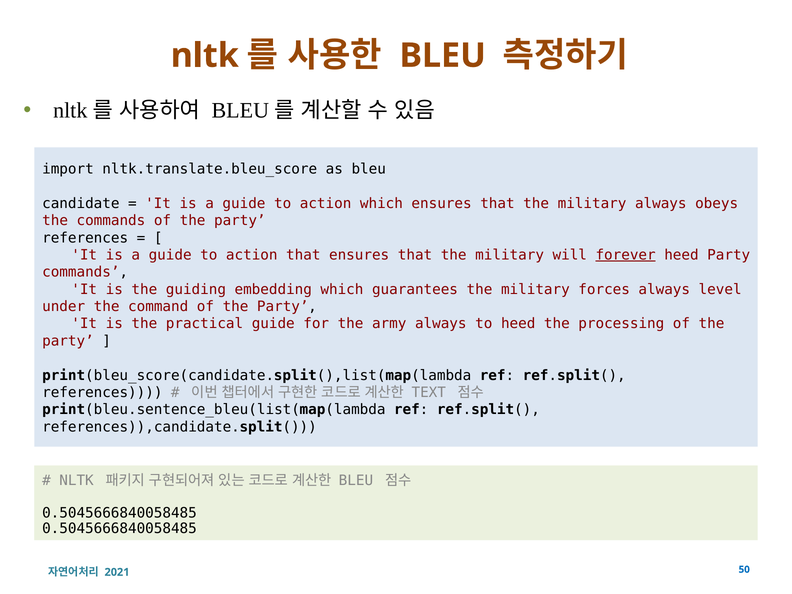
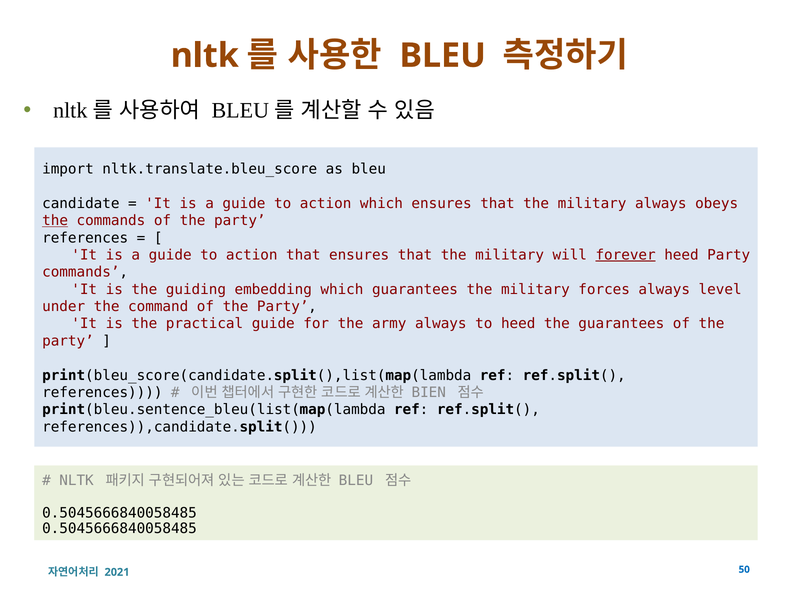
the underline: none -> present (55, 221)
the processing: processing -> guarantees (621, 324)
TEXT: TEXT -> BIEN (429, 392)
